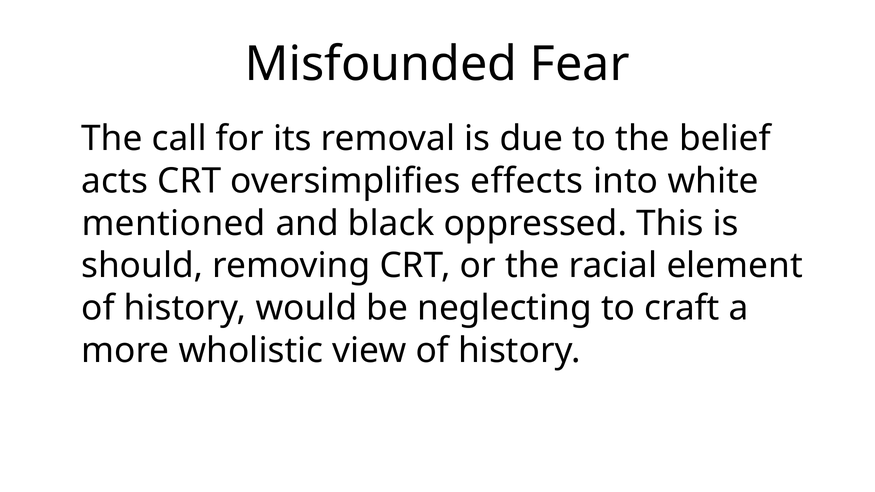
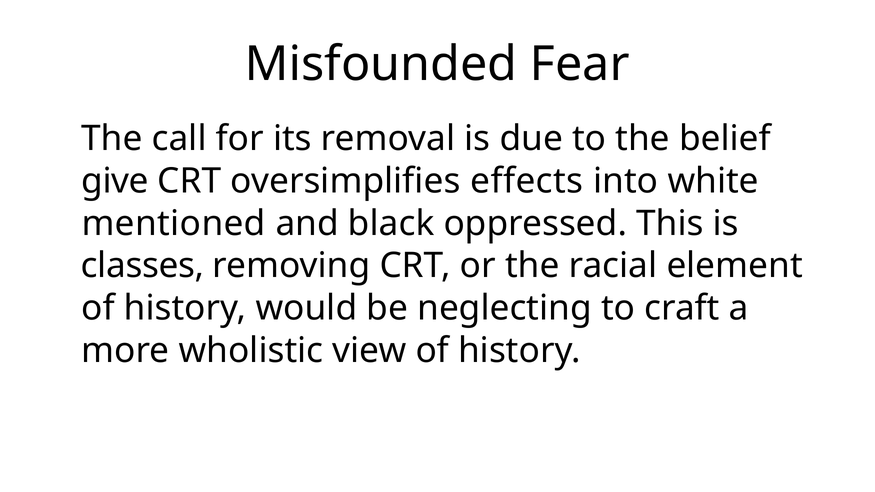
acts: acts -> give (115, 181)
should: should -> classes (142, 266)
